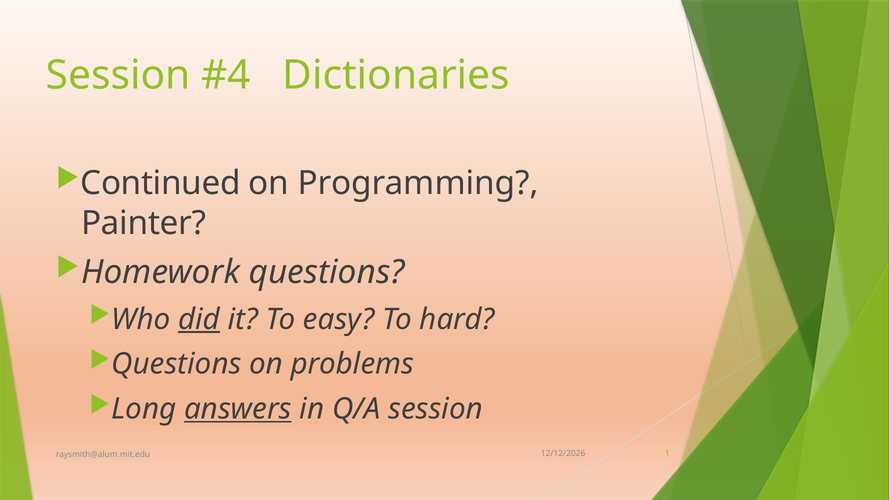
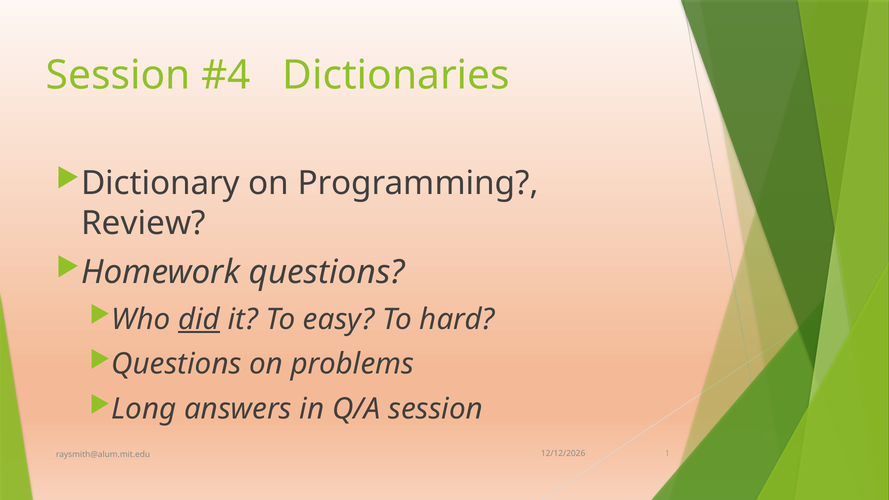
Continued: Continued -> Dictionary (160, 183)
Painter: Painter -> Review (144, 223)
answers underline: present -> none (238, 409)
